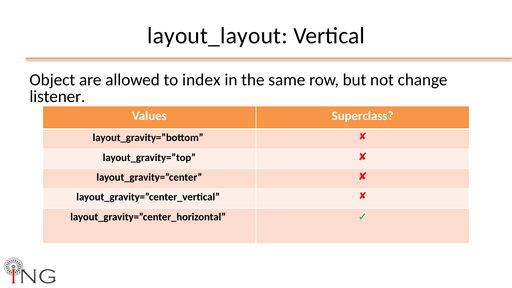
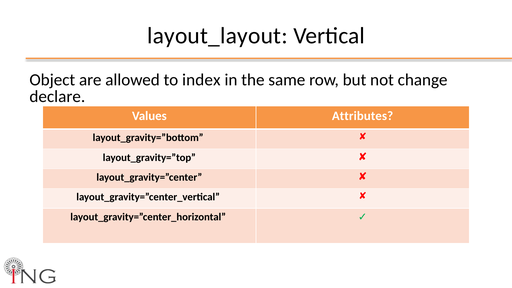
listener: listener -> declare (57, 96)
Superclass: Superclass -> Attributes (363, 116)
